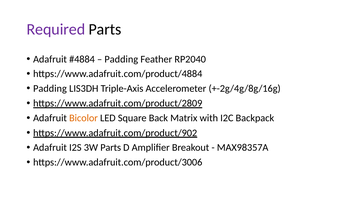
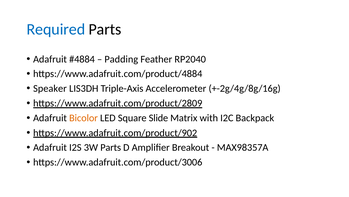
Required colour: purple -> blue (56, 29)
Padding: Padding -> Speaker (50, 88)
Back: Back -> Slide (158, 118)
